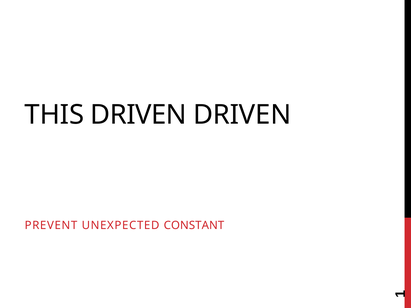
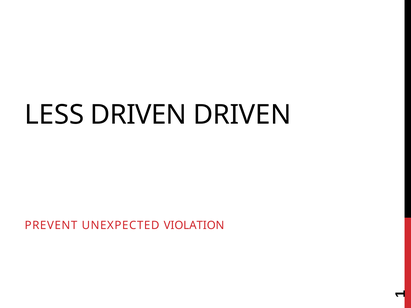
THIS: THIS -> LESS (54, 115)
CONSTANT: CONSTANT -> VIOLATION (194, 225)
